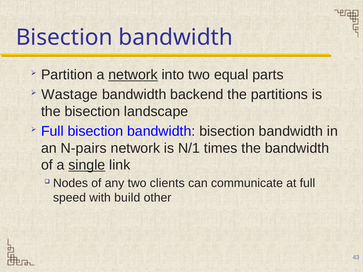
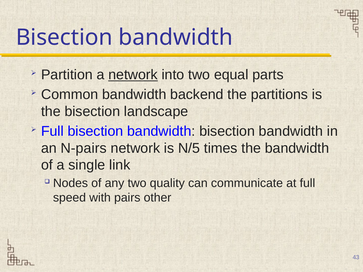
Wastage: Wastage -> Common (70, 95)
N/1: N/1 -> N/5 (189, 148)
single underline: present -> none (87, 165)
clients: clients -> quality (167, 183)
build: build -> pairs (127, 198)
